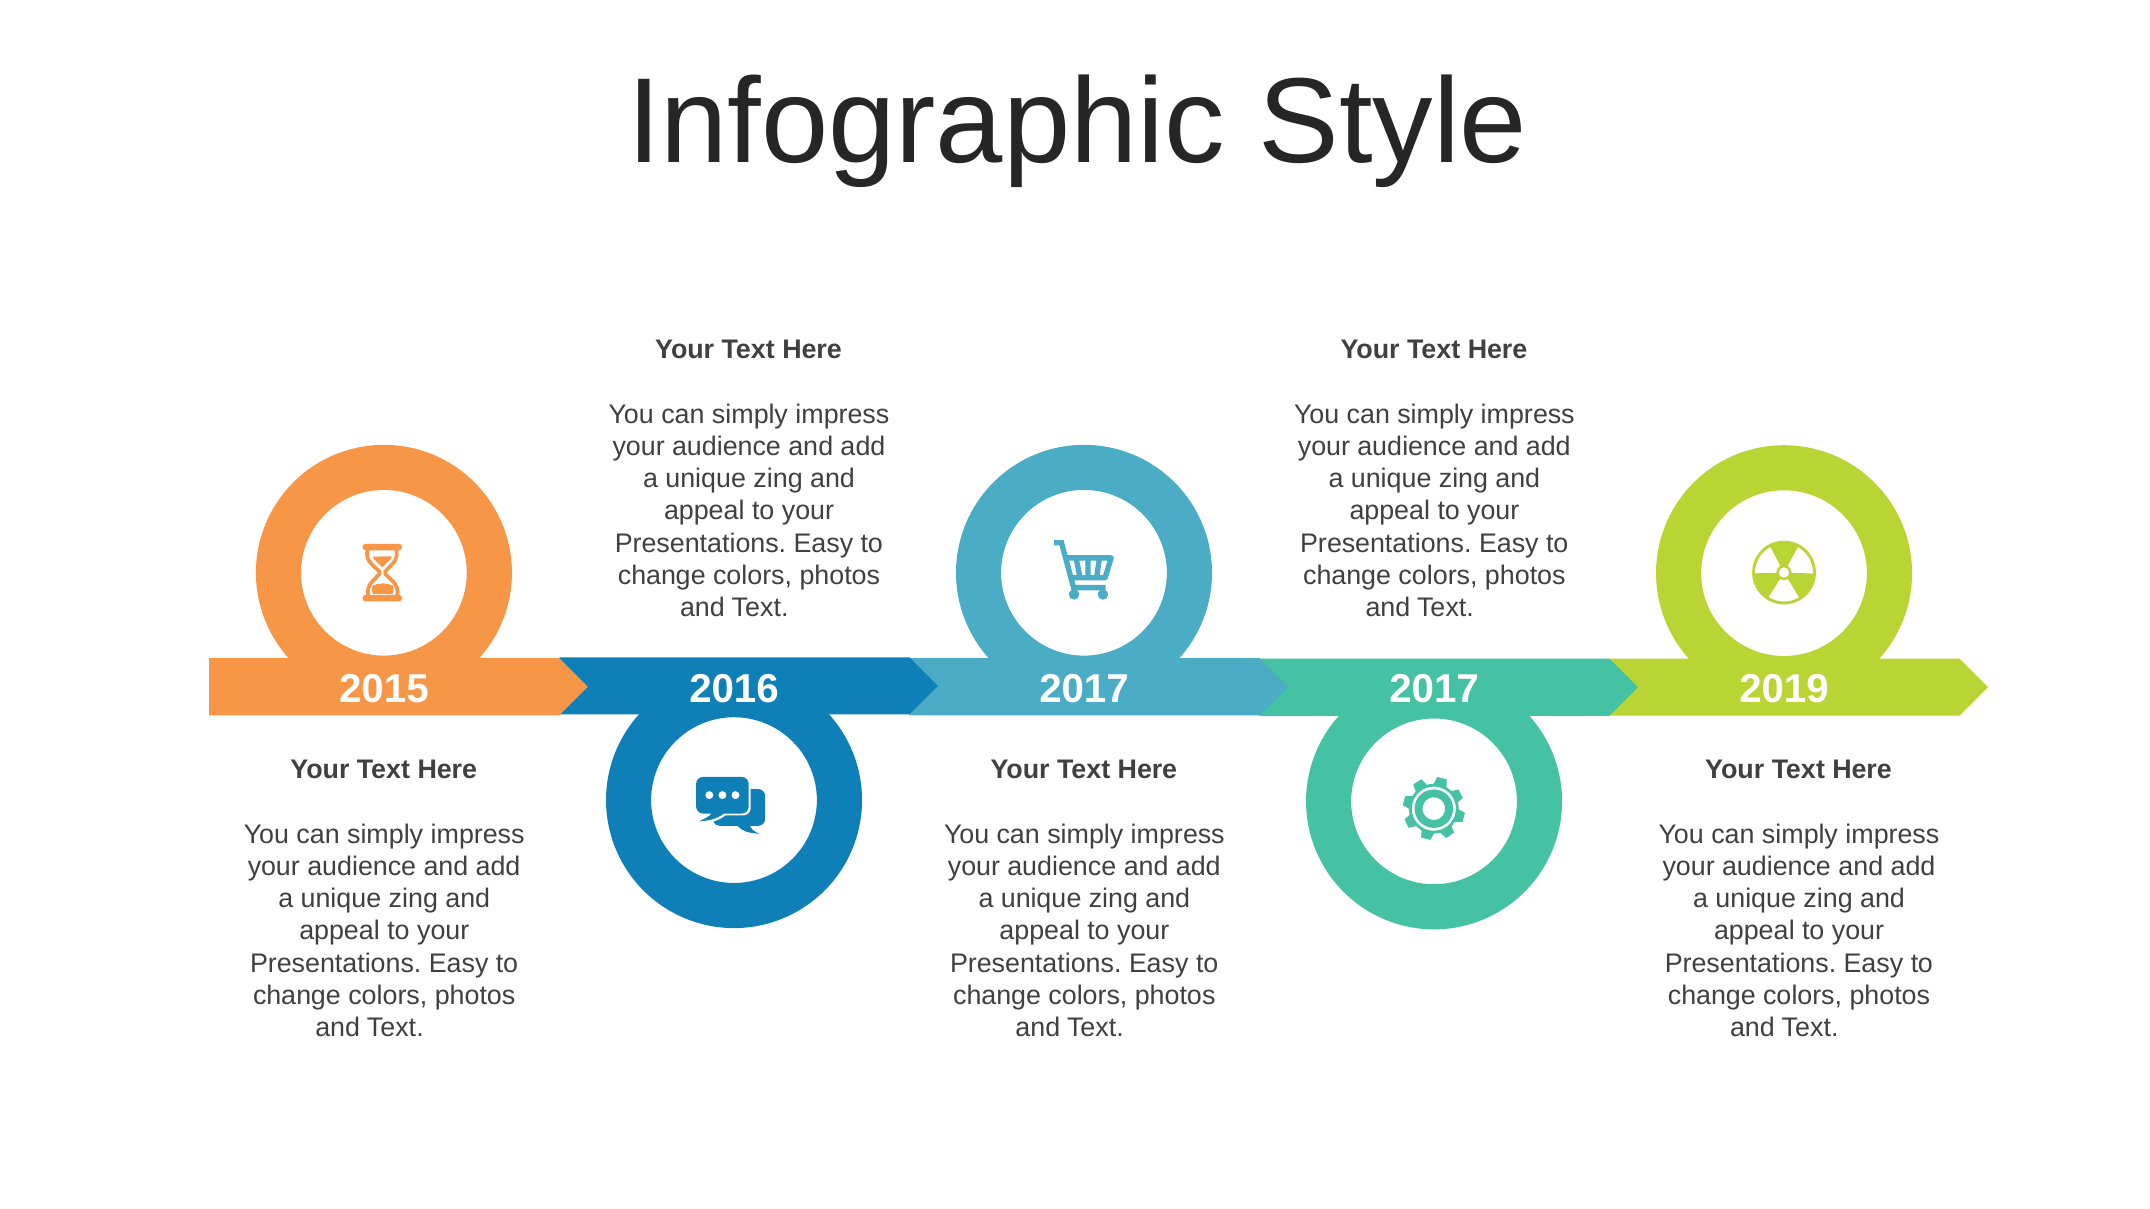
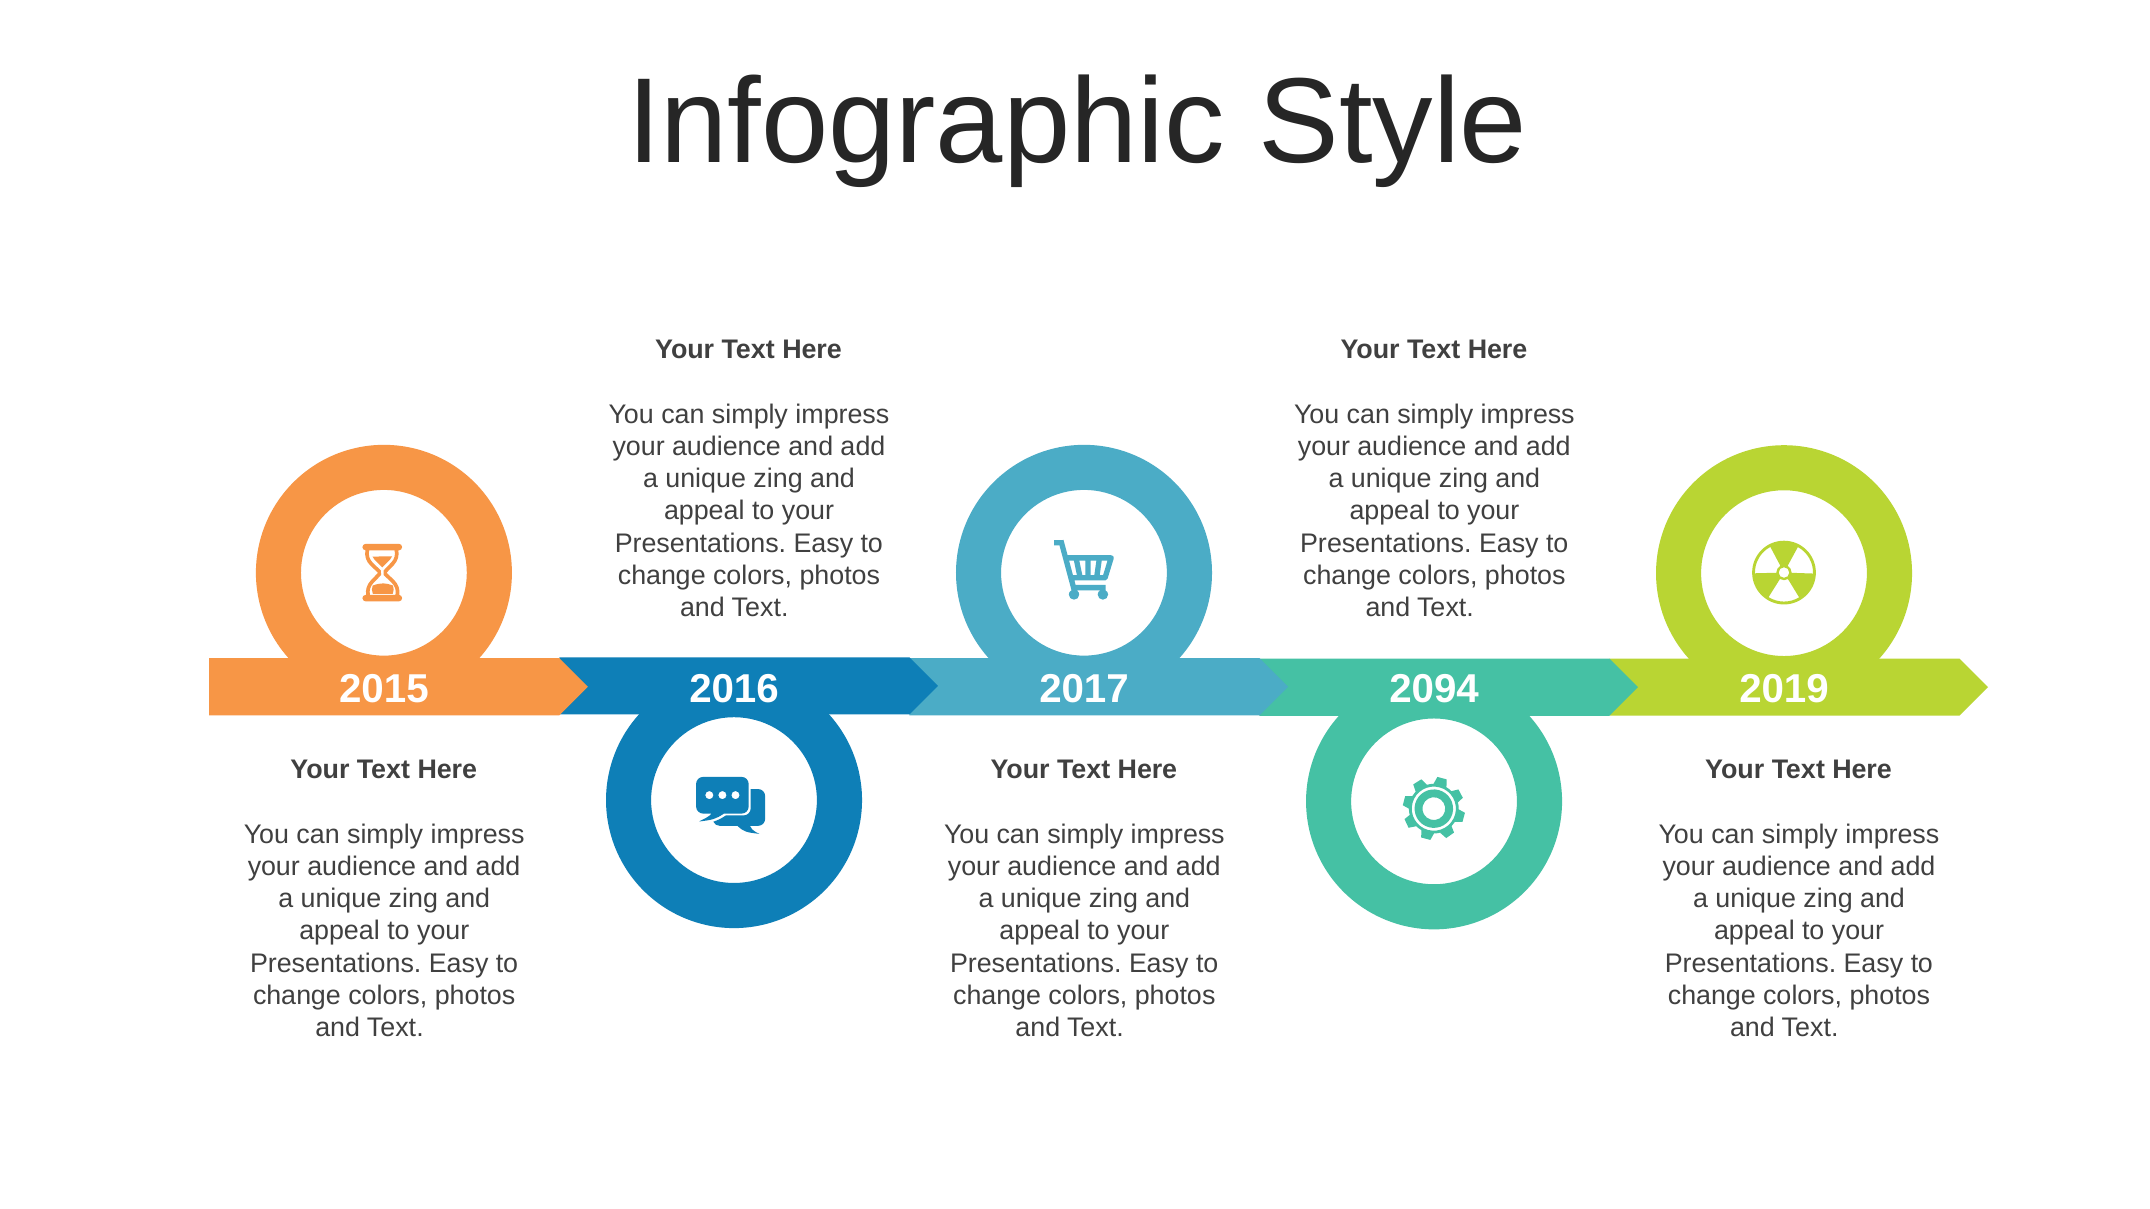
2017 2017: 2017 -> 2094 (1434, 689)
